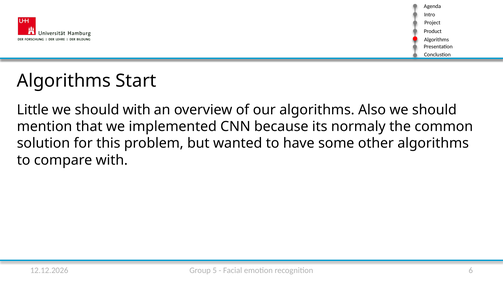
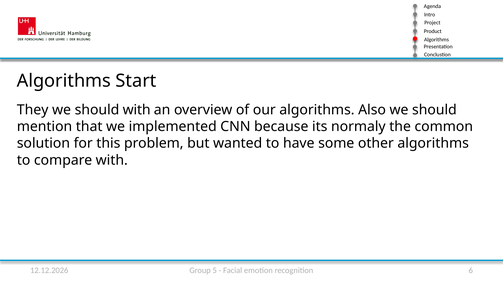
Little: Little -> They (33, 110)
